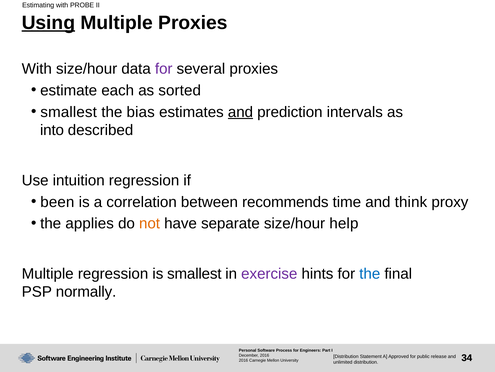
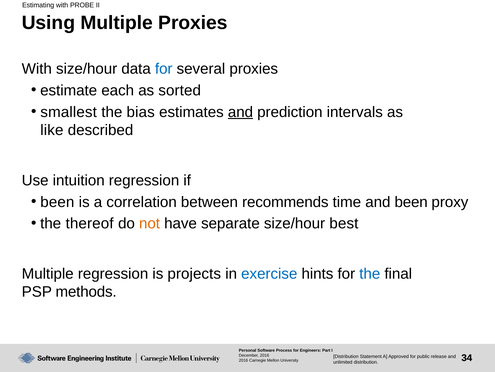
Using underline: present -> none (48, 23)
for colour: purple -> blue (164, 69)
into: into -> like (52, 130)
and think: think -> been (411, 202)
applies: applies -> thereof (90, 223)
help: help -> best (344, 223)
is smallest: smallest -> projects (194, 273)
exercise colour: purple -> blue (269, 273)
normally: normally -> methods (86, 291)
